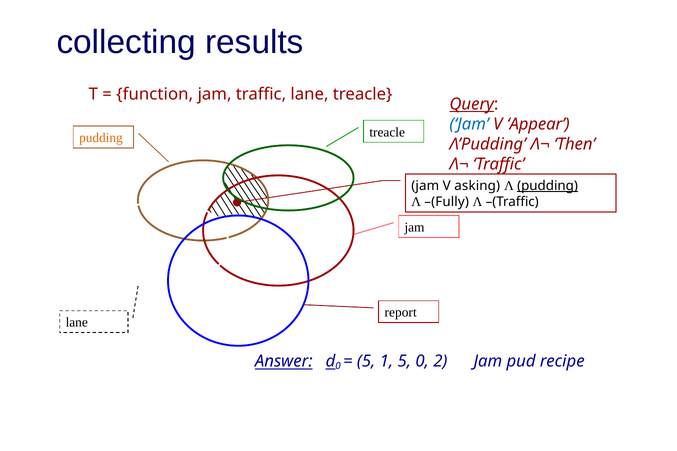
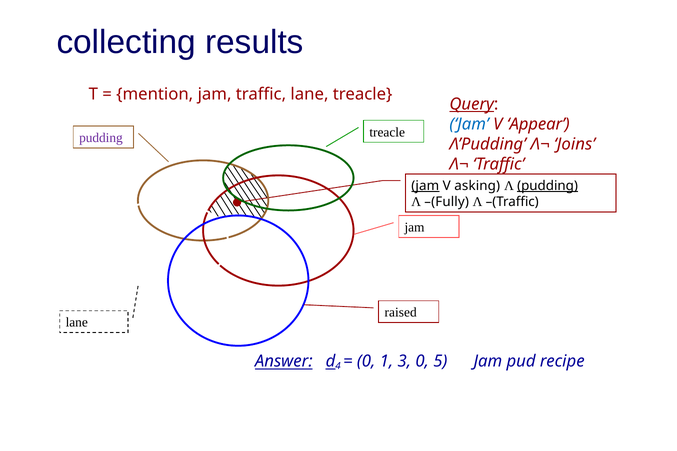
function: function -> mention (155, 94)
pudding colour: orange -> purple (101, 138)
Then: Then -> Joins (575, 144)
jam underline: none -> present (425, 186)
report: report -> raised (401, 313)
0: 0 -> 4 (338, 366)
5: 5 -> 0 (366, 362)
1 5: 5 -> 3 (404, 362)
2: 2 -> 5 (440, 362)
